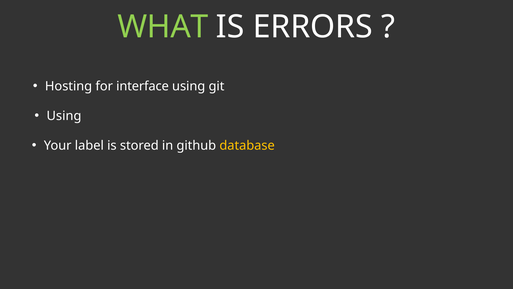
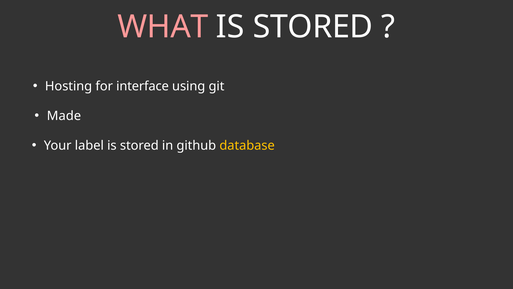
WHAT colour: light green -> pink (163, 27)
ERRORS: ERRORS -> STORED (313, 27)
Using: Using -> Made (64, 116)
